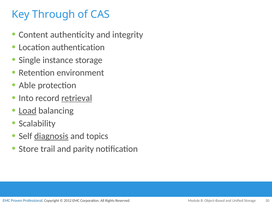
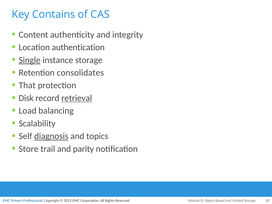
Through: Through -> Contains (54, 14)
Single underline: none -> present (30, 60)
environment: environment -> consolidates (80, 73)
Able: Able -> That (27, 85)
Into: Into -> Disk (26, 98)
Load underline: present -> none (28, 111)
